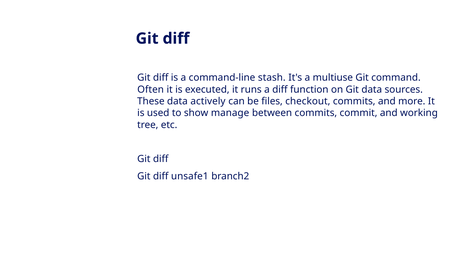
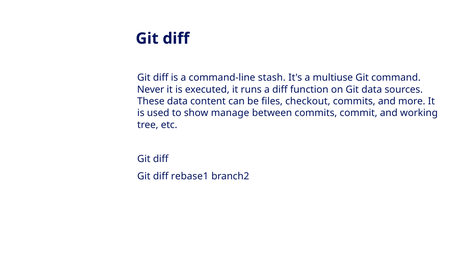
Often: Often -> Never (151, 89)
actively: actively -> content (208, 101)
unsafe1: unsafe1 -> rebase1 (190, 176)
